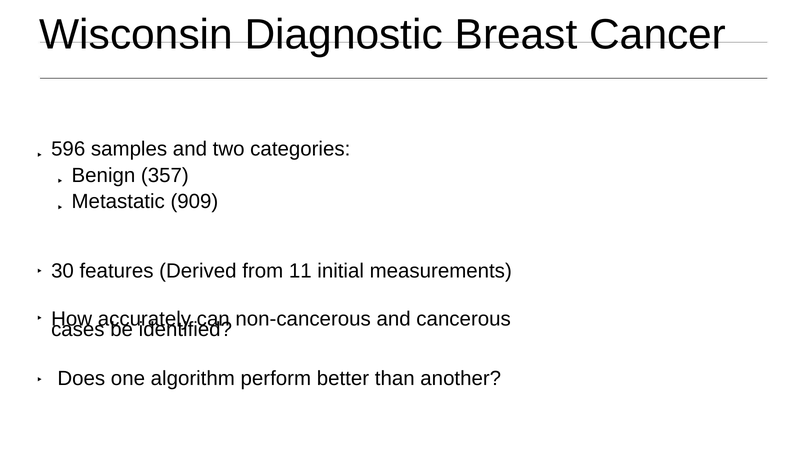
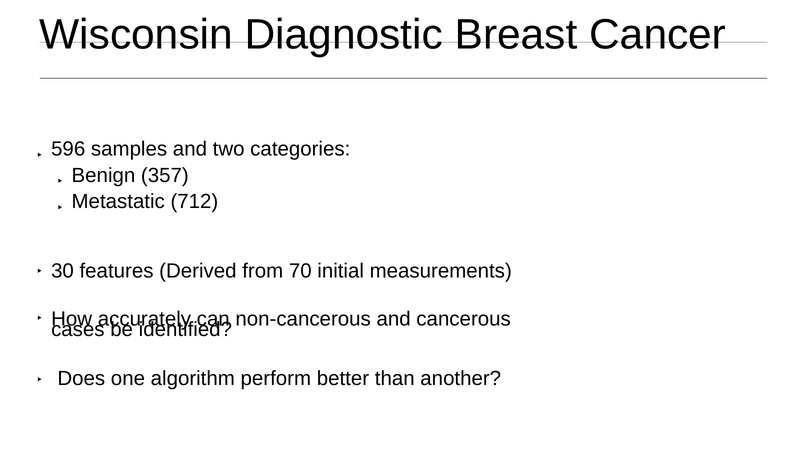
909: 909 -> 712 (194, 201)
11: 11 -> 70 (300, 271)
